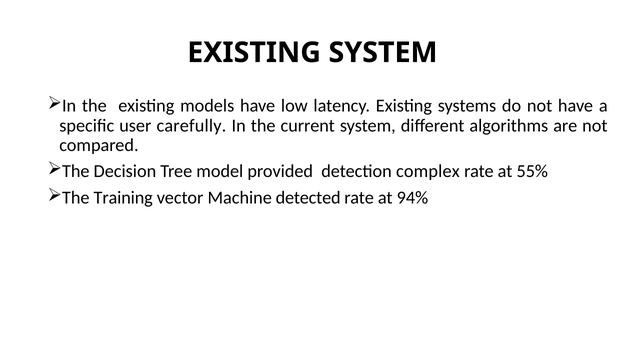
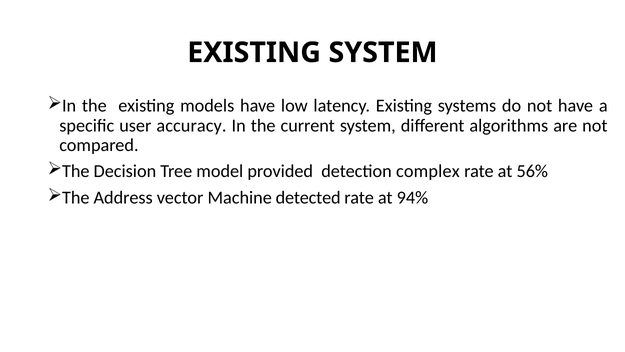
carefully: carefully -> accuracy (191, 125)
55%: 55% -> 56% (532, 171)
Training: Training -> Address (123, 197)
